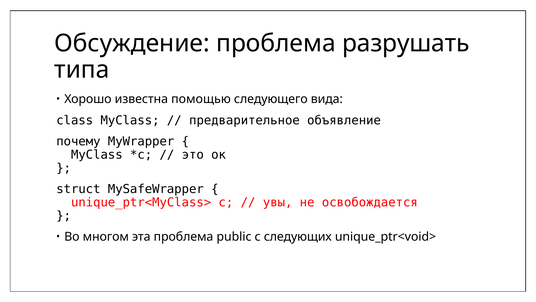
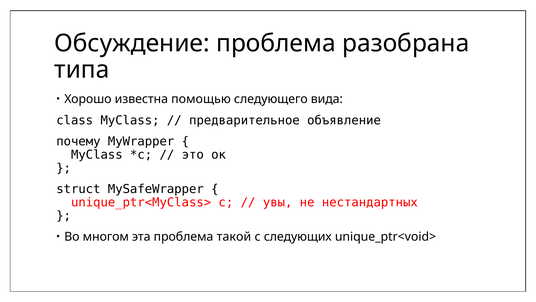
разрушать: разрушать -> разобрана (406, 43)
освобождается: освобождается -> нестандартных (370, 202)
public: public -> такой (234, 236)
